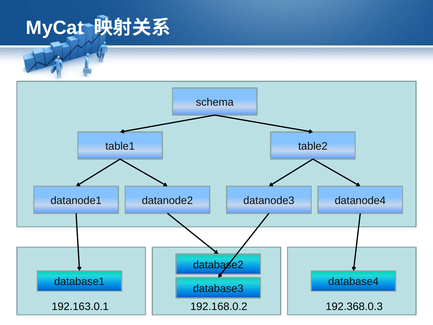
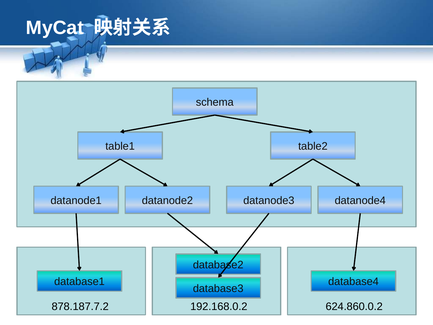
192.163.0.1: 192.163.0.1 -> 878.187.7.2 (80, 306)
192.368.0.3: 192.368.0.3 -> 624.860.0.2 (354, 306)
